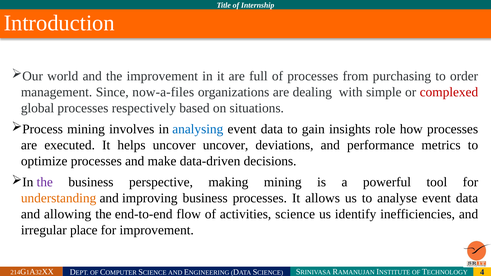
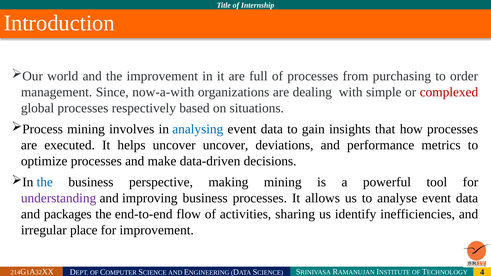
now-a-files: now-a-files -> now-a-with (163, 92)
role: role -> that (385, 129)
the colour: purple -> blue (45, 182)
understanding colour: orange -> purple (59, 198)
allowing: allowing -> packages (68, 214)
science: science -> sharing (295, 214)
